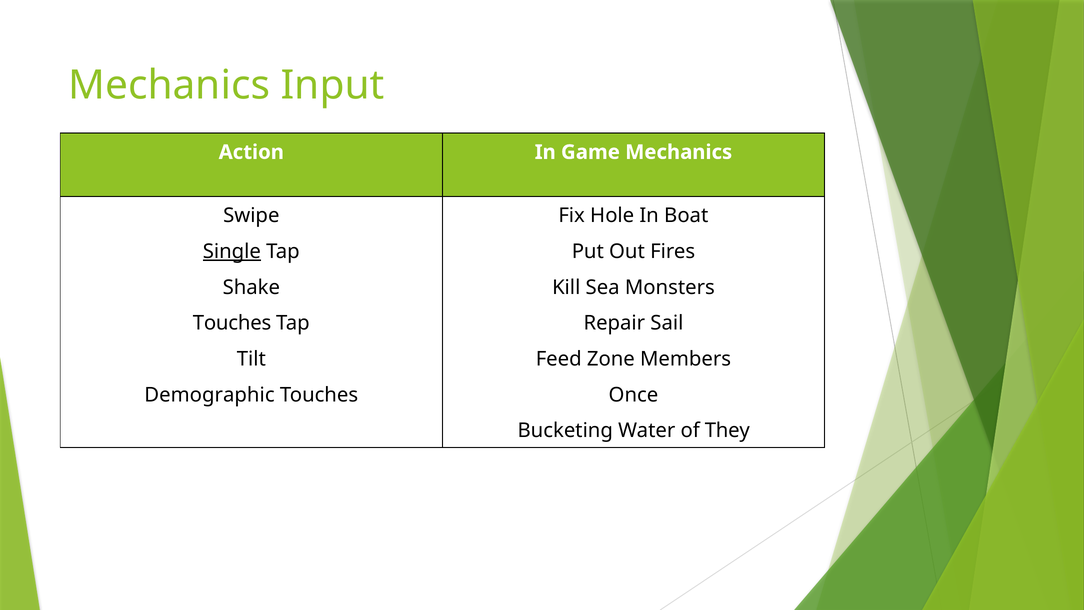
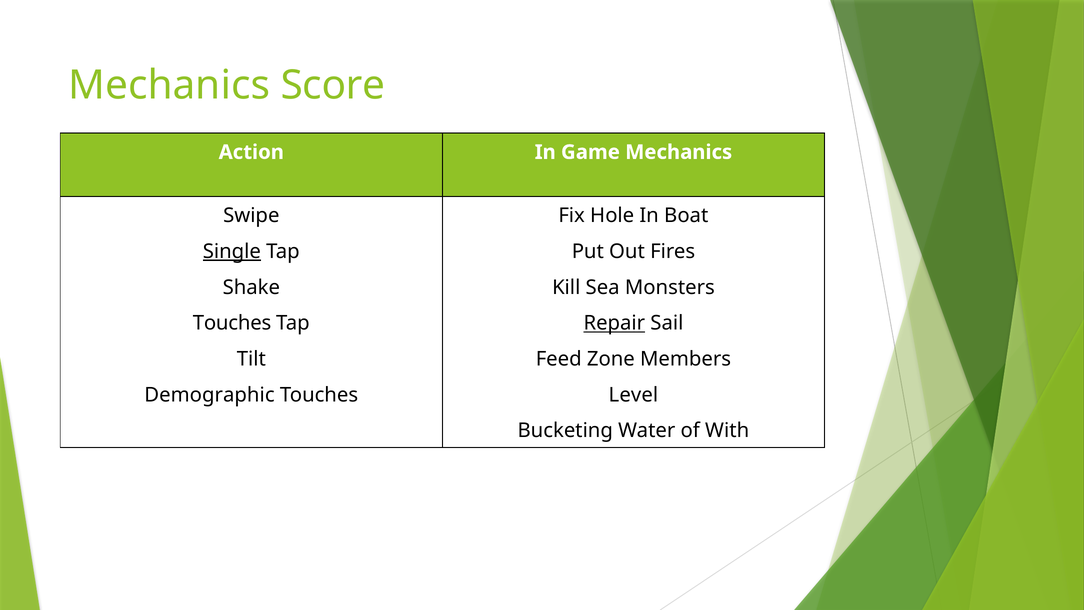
Input: Input -> Score (333, 85)
Repair underline: none -> present (614, 323)
Once: Once -> Level (633, 395)
They: They -> With (727, 430)
